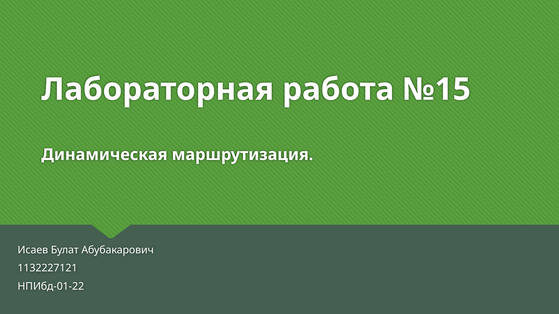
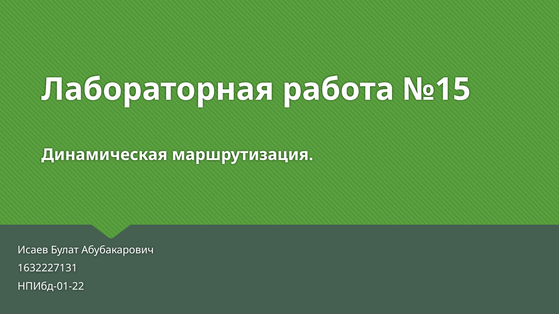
1132227121: 1132227121 -> 1632227131 (47, 269)
